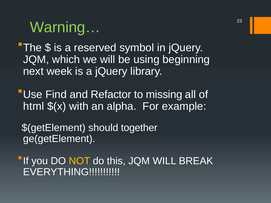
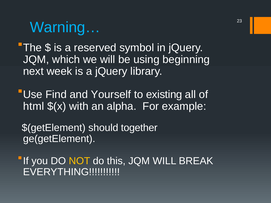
Warning… colour: light green -> light blue (65, 27)
Refactor: Refactor -> Yourself (111, 95)
missing: missing -> existing (164, 95)
